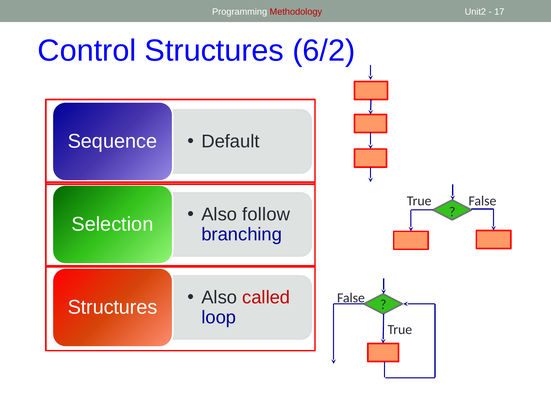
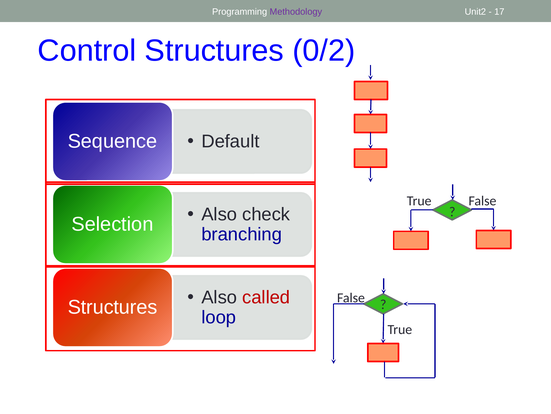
Methodology colour: red -> purple (296, 12)
6/2: 6/2 -> 0/2 (324, 51)
follow: follow -> check (266, 214)
